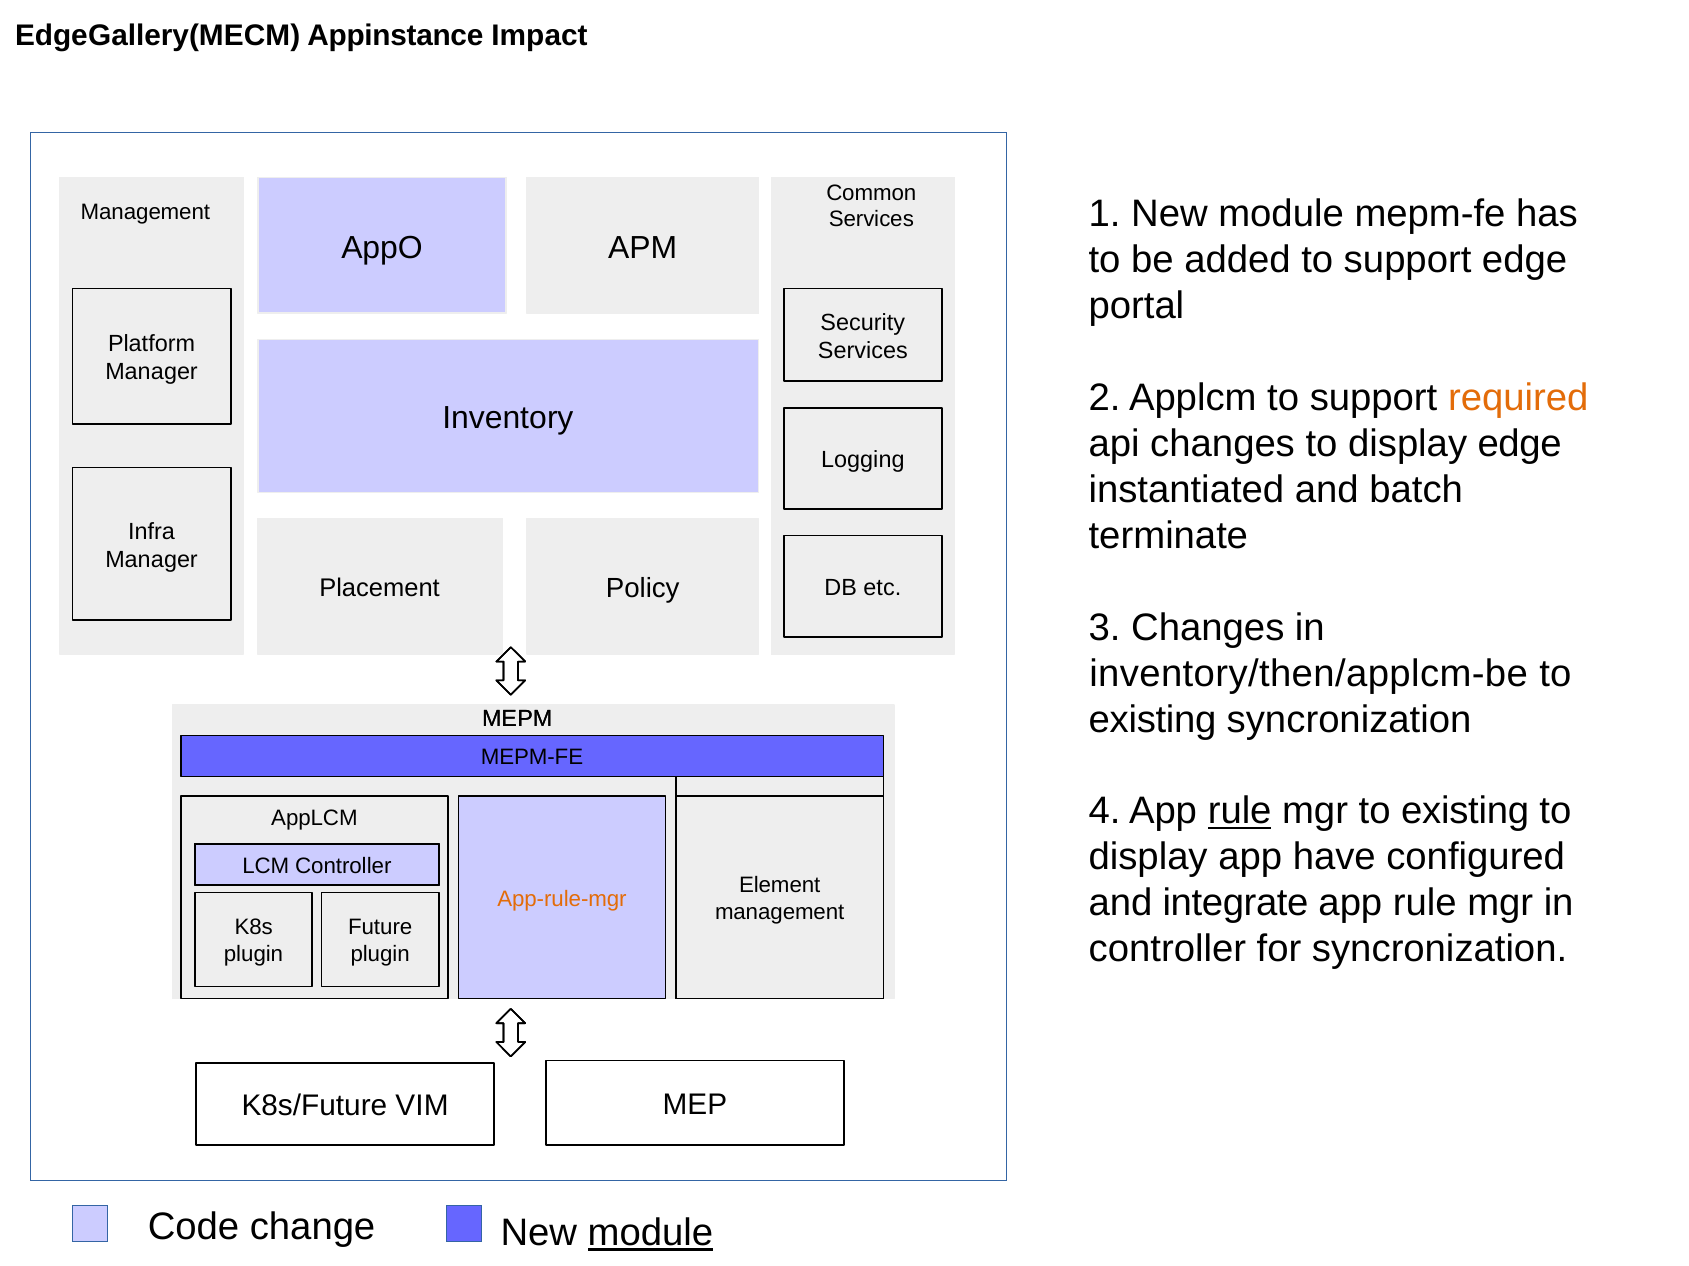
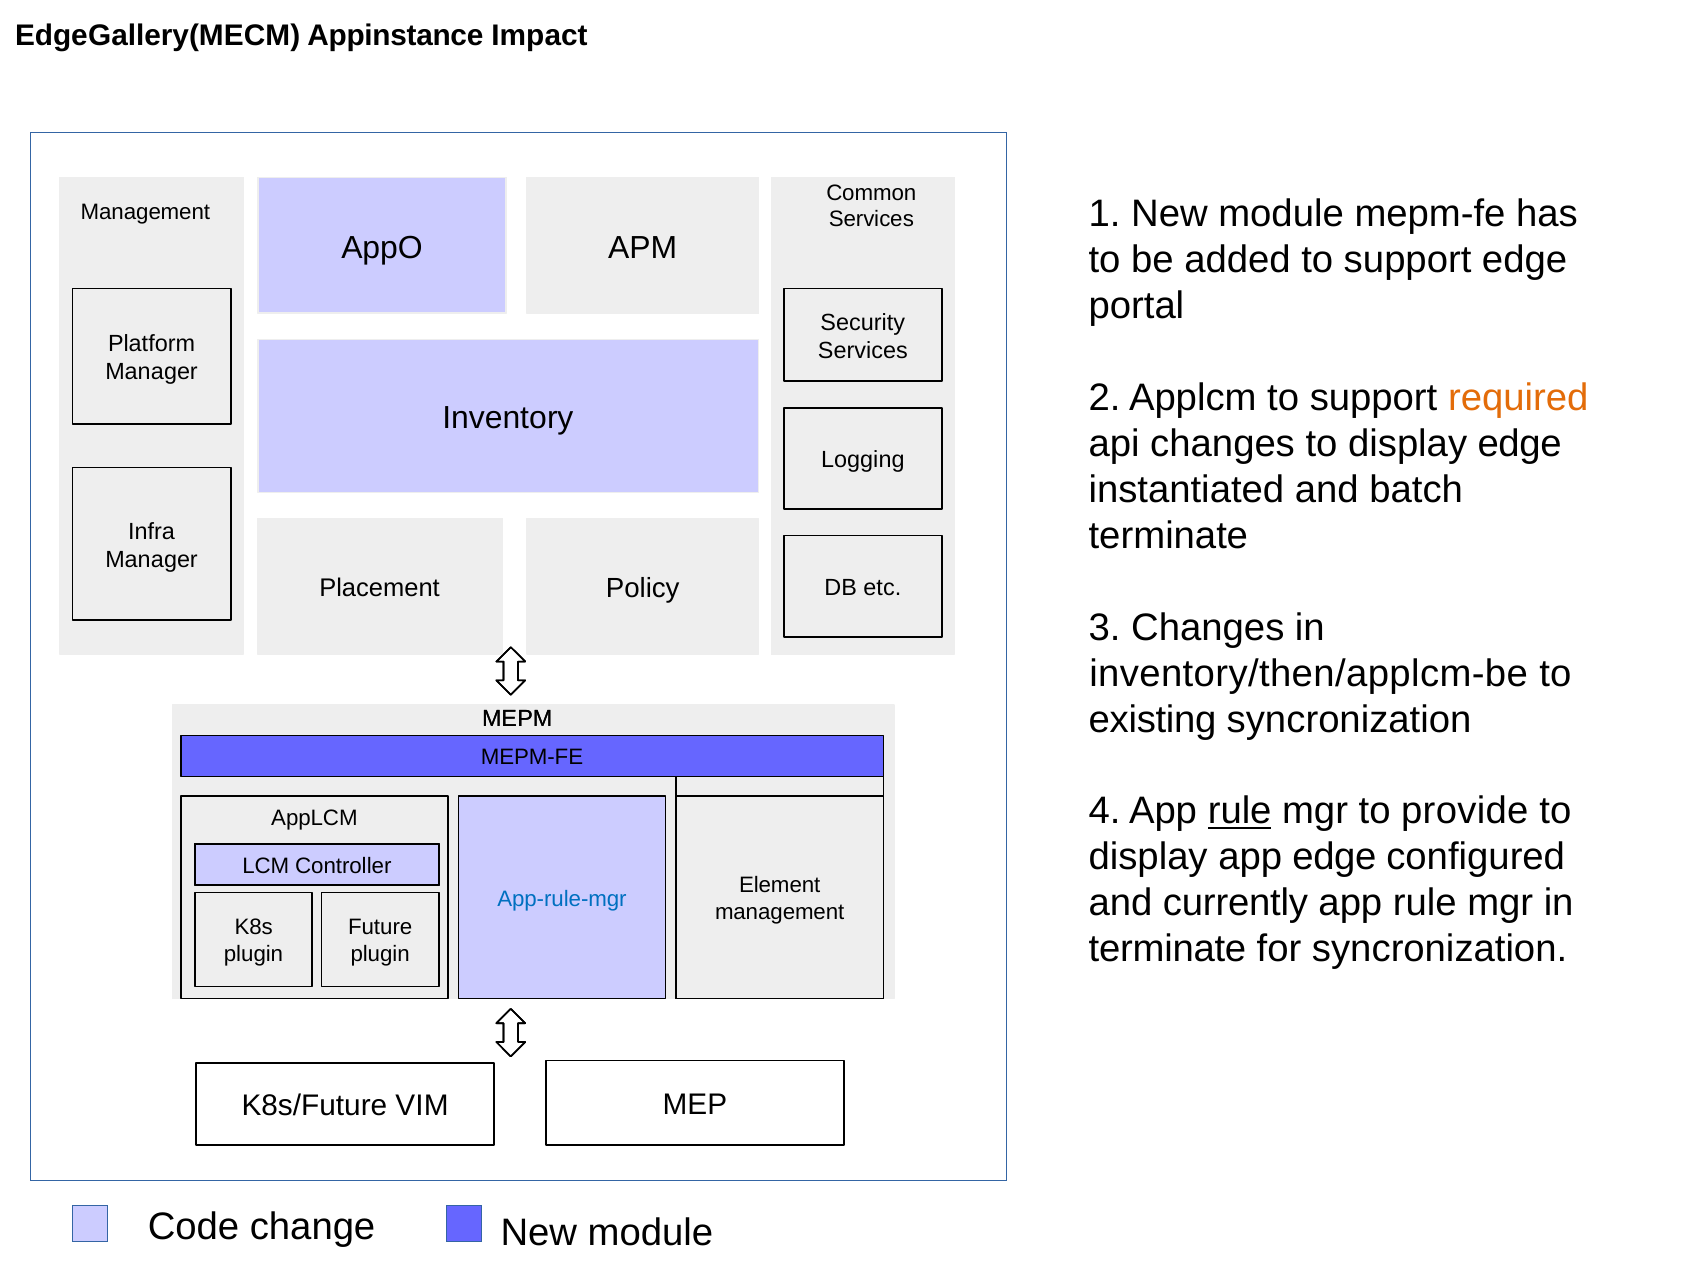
mgr to existing: existing -> provide (1465, 812)
app have: have -> edge (1334, 858)
integrate: integrate -> currently (1235, 904)
App-rule-mgr colour: orange -> blue (562, 899)
controller: controller -> terminate (1168, 950)
module underline: present -> none (650, 1234)
